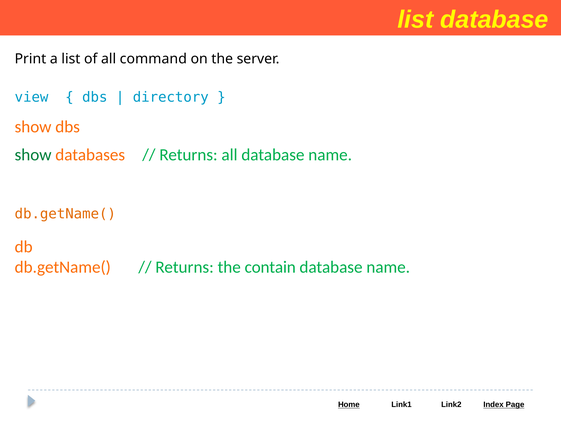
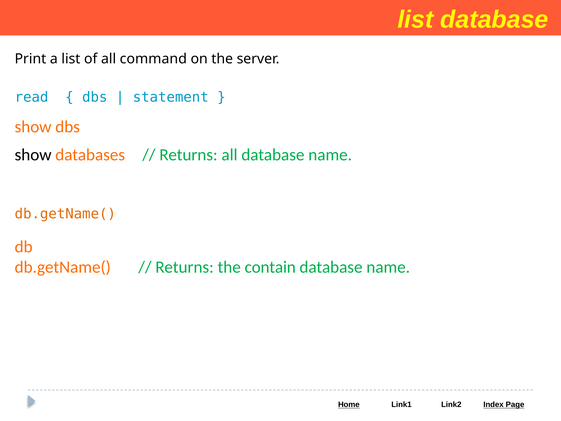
view: view -> read (32, 97)
directory: directory -> statement (171, 97)
show colour: green -> black (33, 155)
